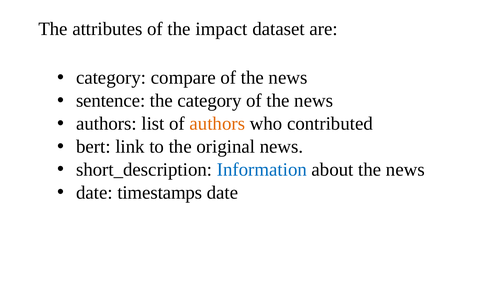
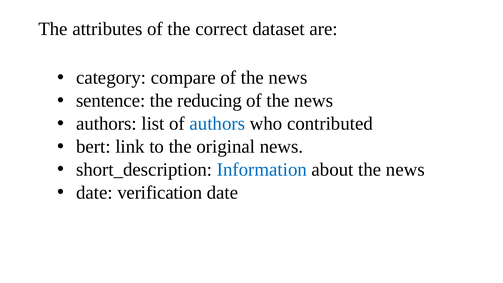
impact: impact -> correct (222, 29)
the category: category -> reducing (210, 100)
authors colour: orange -> blue (217, 123)
timestamps: timestamps -> verification (160, 192)
